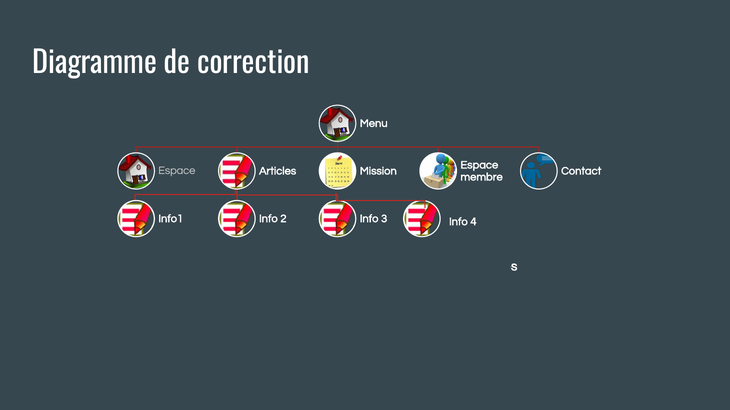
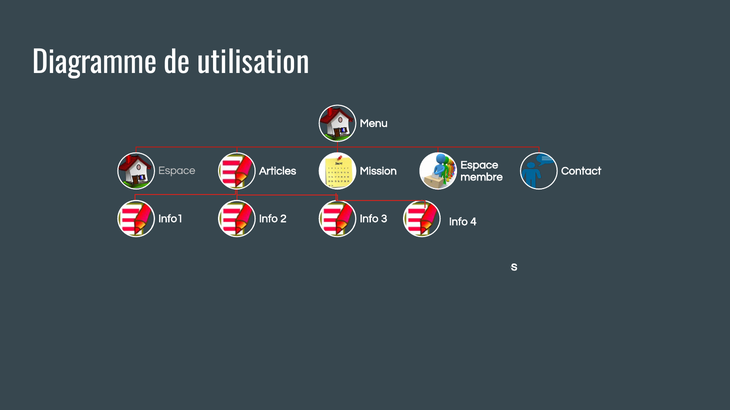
correction: correction -> utilisation (253, 63)
